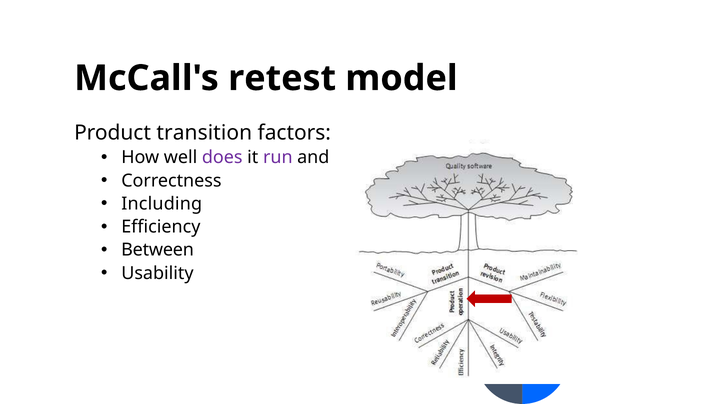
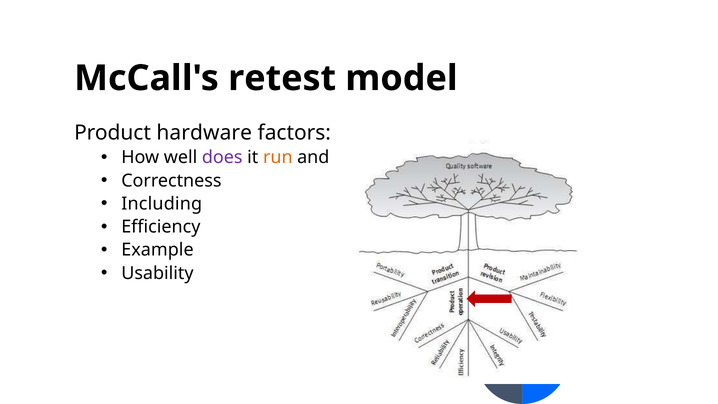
transition: transition -> hardware (204, 133)
run colour: purple -> orange (278, 157)
Between: Between -> Example (157, 250)
